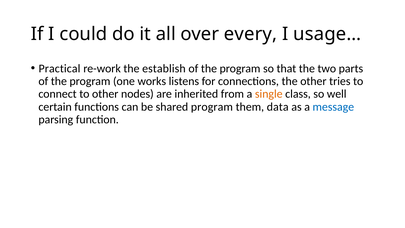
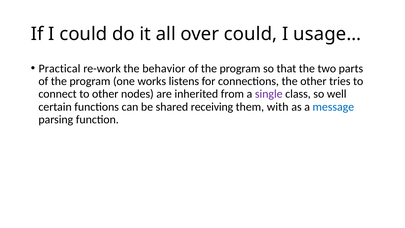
over every: every -> could (251, 34)
establish: establish -> behavior (164, 68)
single colour: orange -> purple (269, 94)
shared program: program -> receiving (212, 107)
data: data -> with (278, 107)
